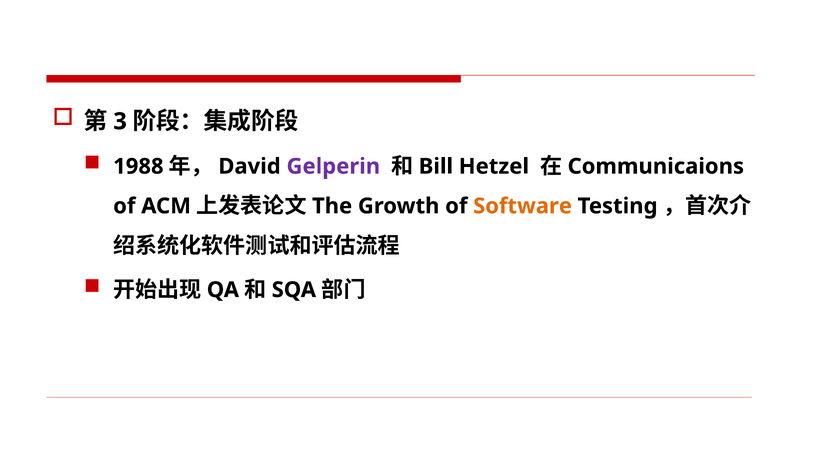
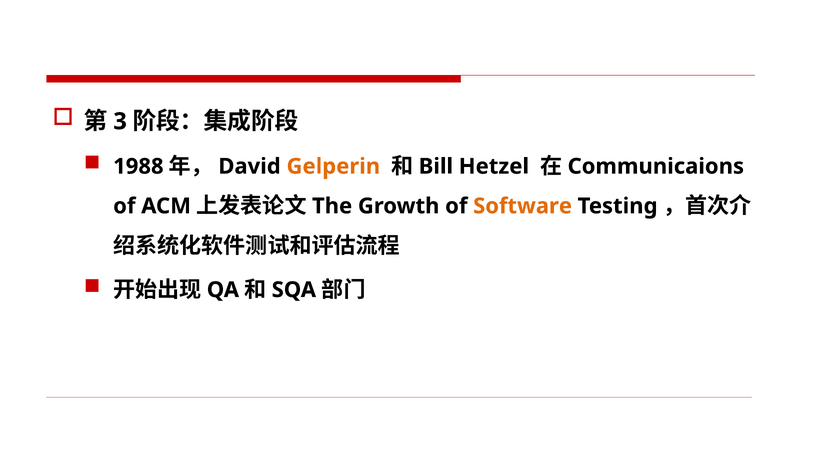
Gelperin colour: purple -> orange (333, 166)
